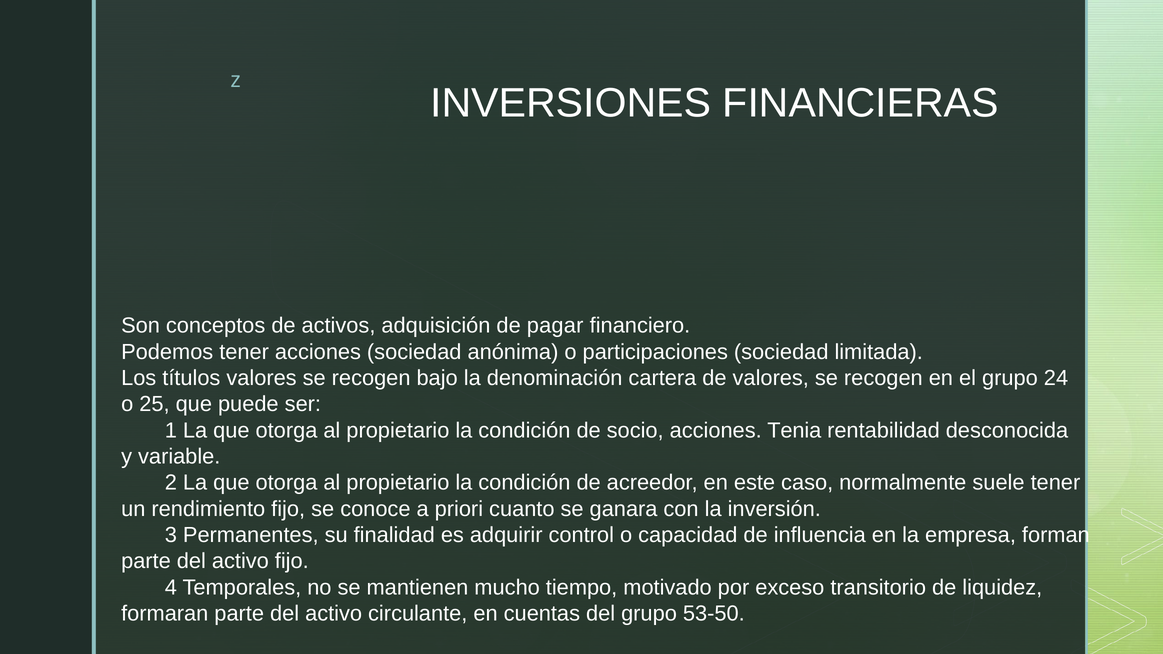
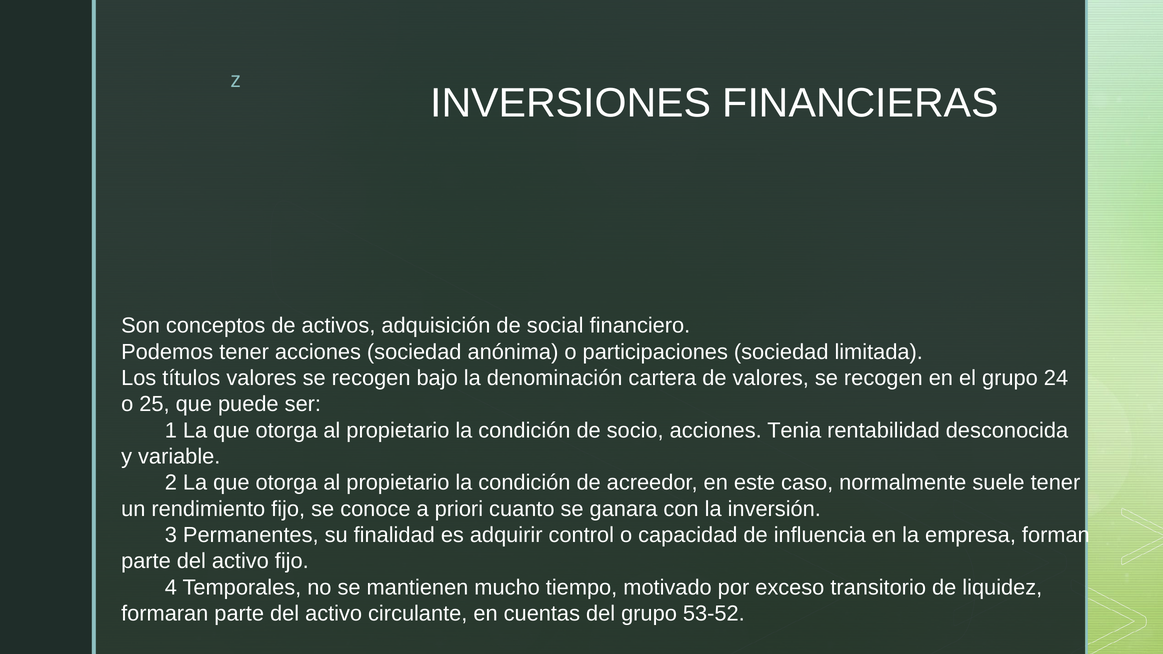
pagar: pagar -> social (555, 326)
53-50: 53-50 -> 53-52 (714, 614)
